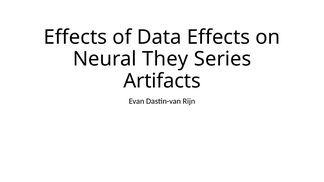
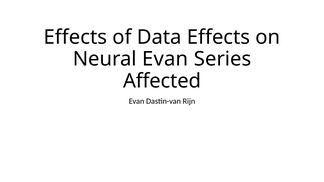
Neural They: They -> Evan (165, 59)
Artifacts: Artifacts -> Affected (162, 81)
